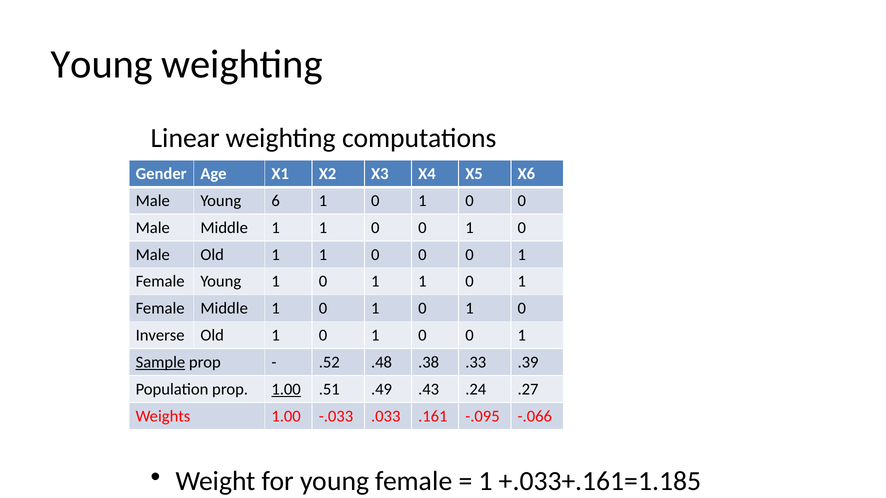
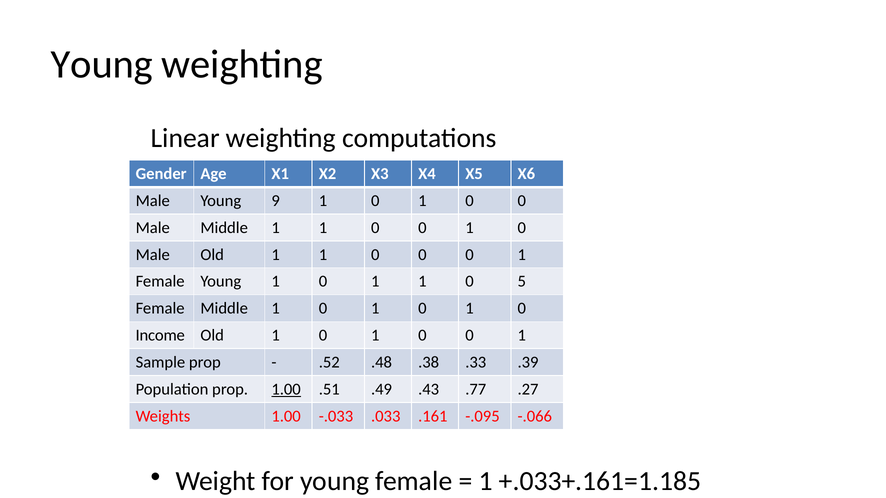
6: 6 -> 9 (276, 201)
1 1 0 1: 1 -> 5 (522, 282)
Inverse: Inverse -> Income (160, 336)
Sample underline: present -> none (160, 363)
.24: .24 -> .77 (476, 389)
